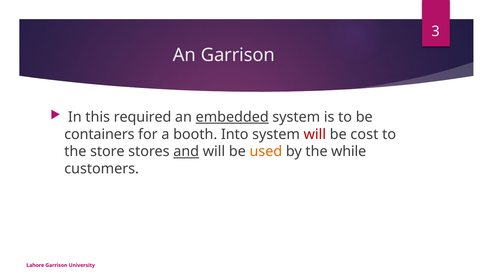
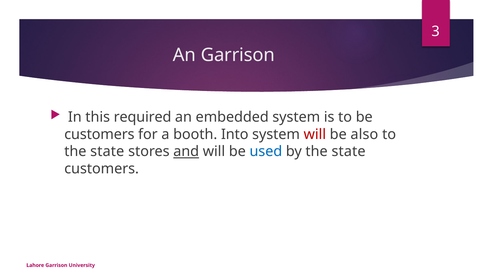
embedded underline: present -> none (232, 117)
containers: containers -> customers (99, 134)
cost: cost -> also (364, 134)
store: store -> state (107, 151)
used colour: orange -> blue (266, 151)
by the while: while -> state (349, 151)
